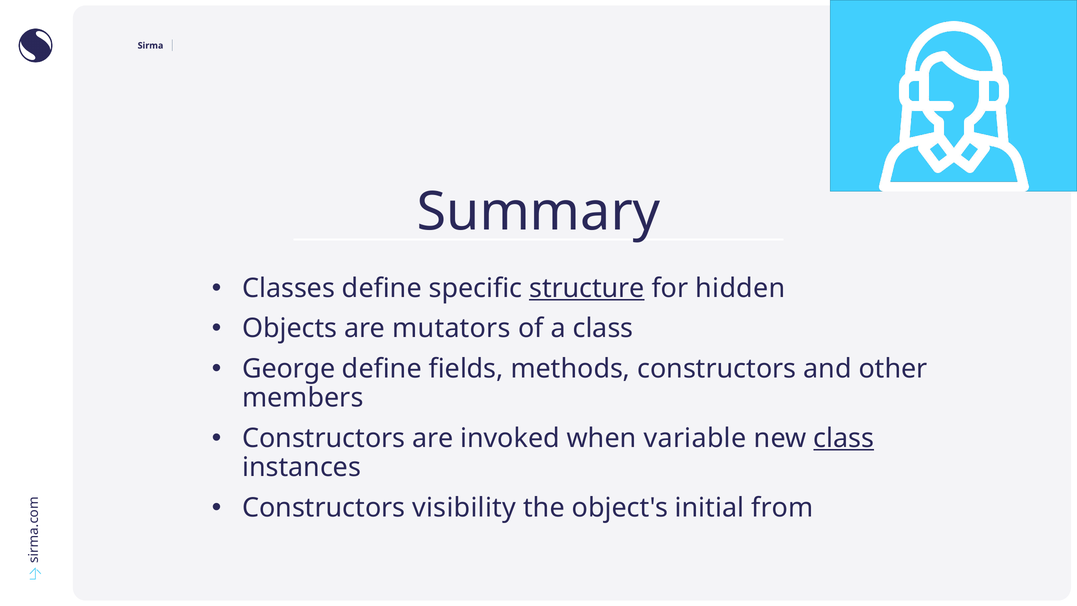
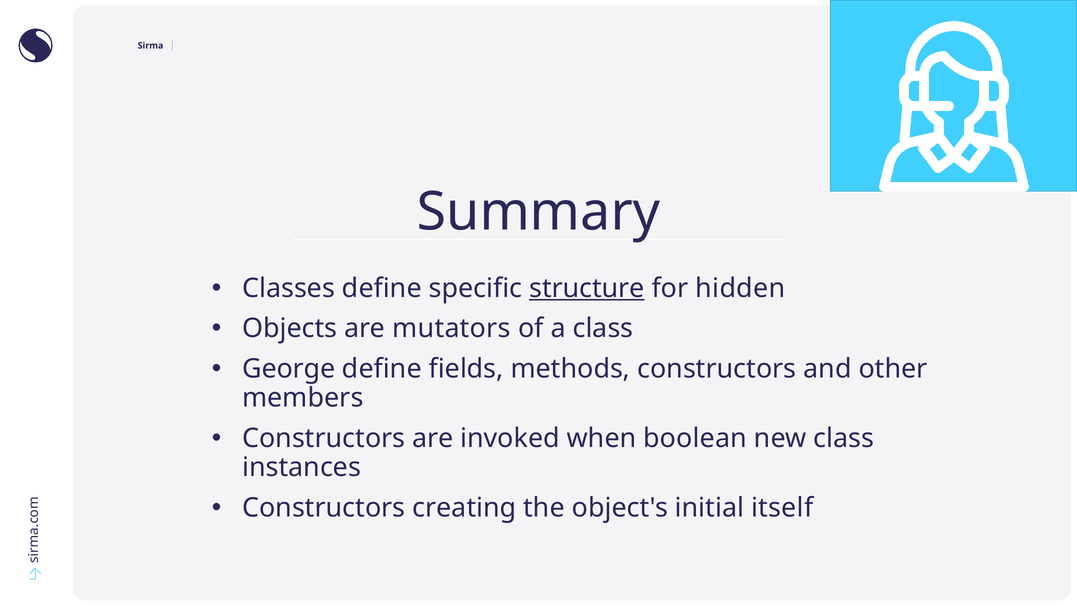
variable: variable -> boolean (695, 438)
class underline: present -> none (844, 438)
visibility: visibility -> creating (464, 508)
from: from -> itself (782, 508)
